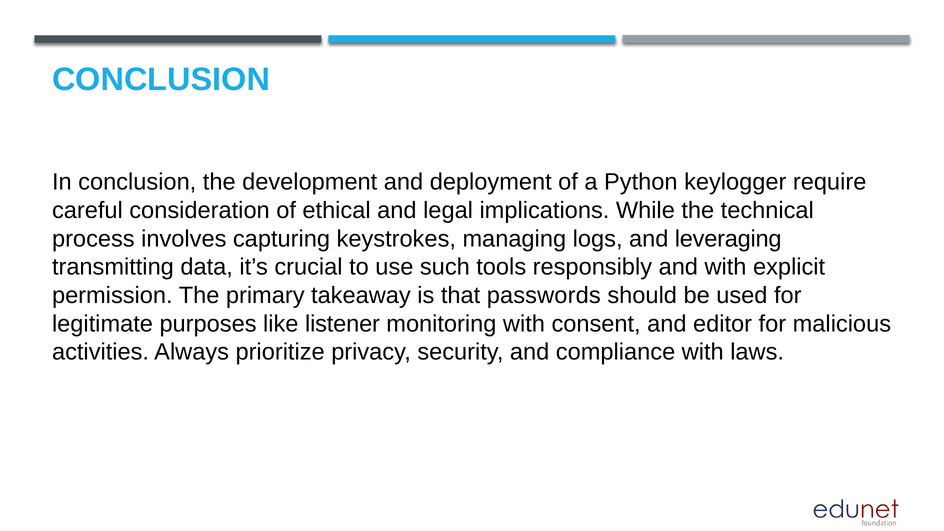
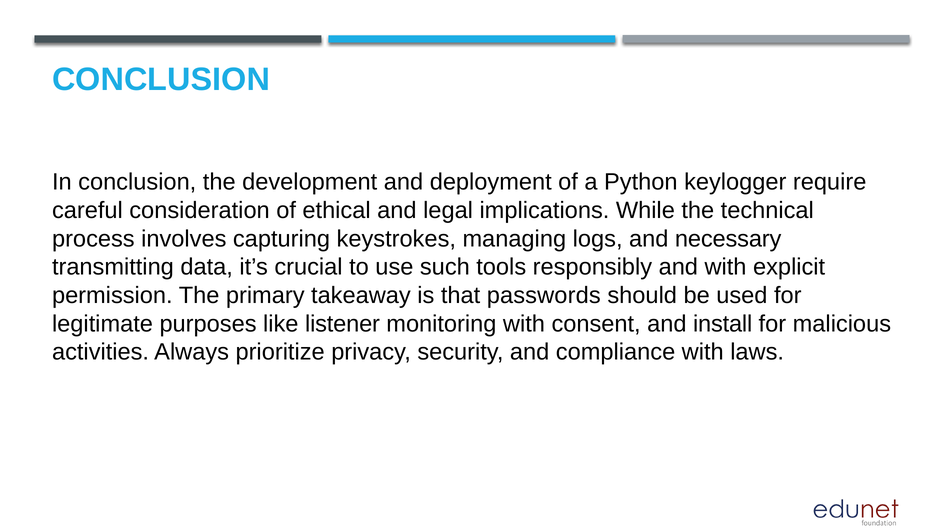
leveraging: leveraging -> necessary (728, 239)
editor: editor -> install (723, 324)
